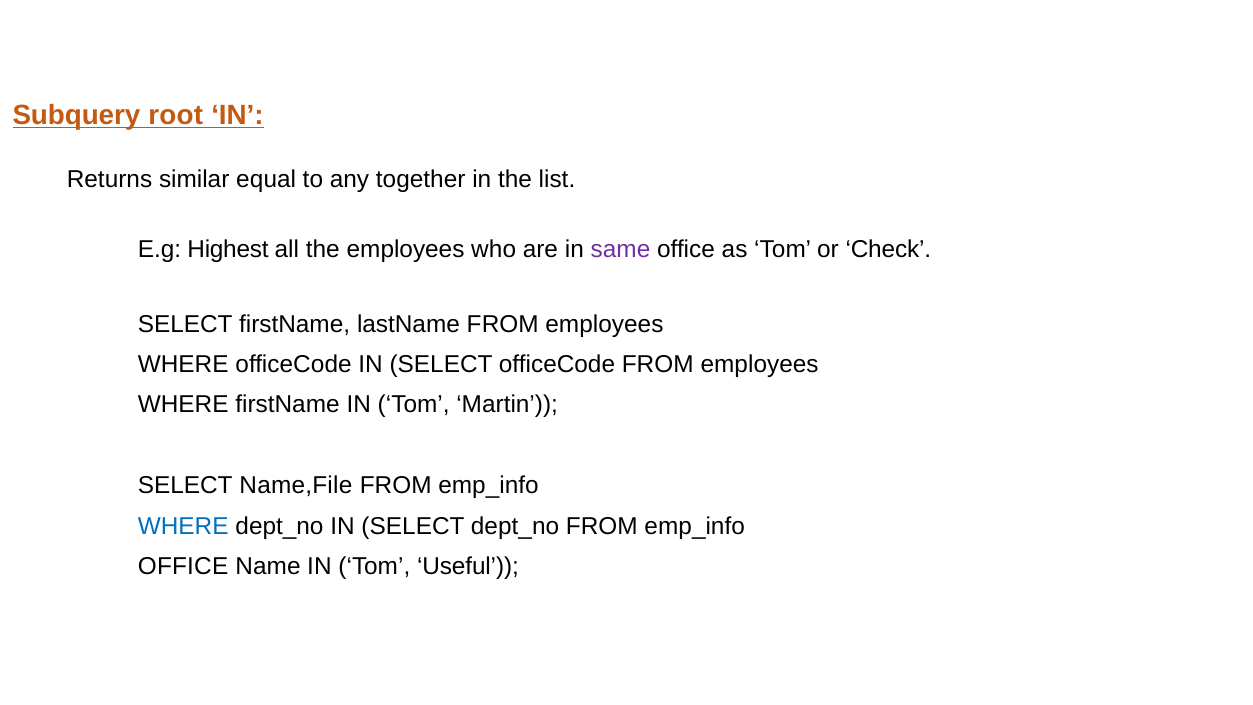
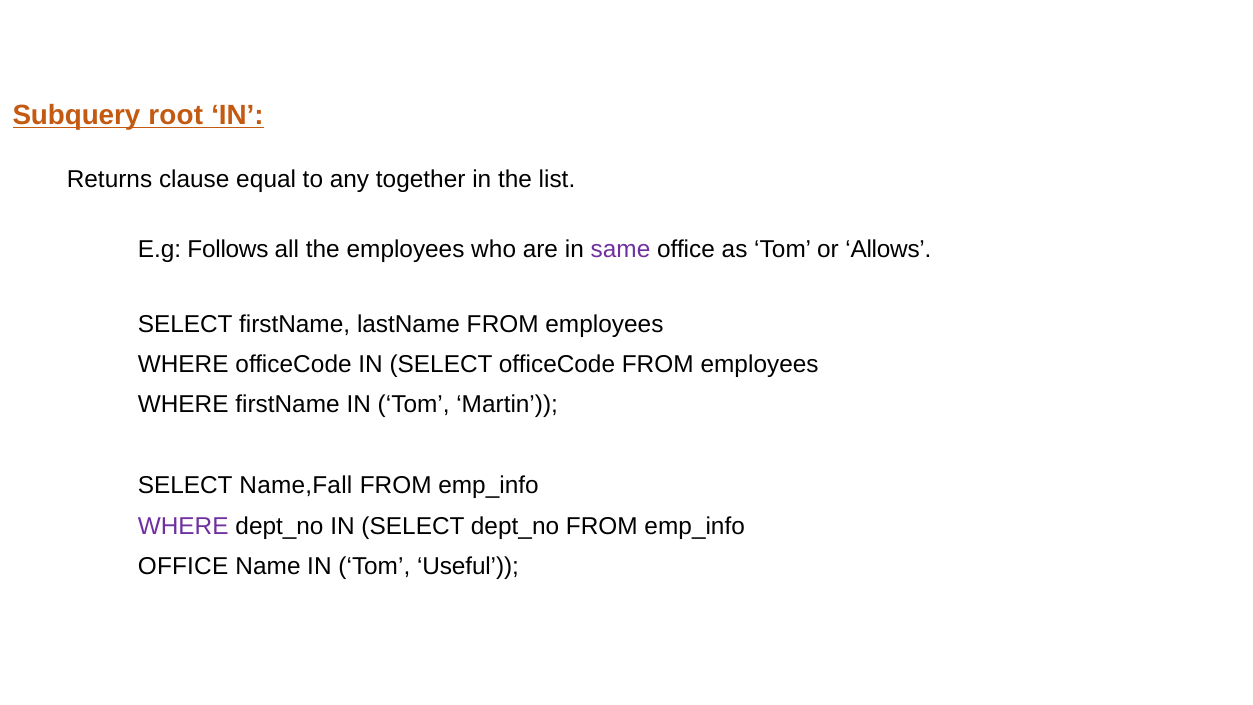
similar: similar -> clause (194, 180)
Highest: Highest -> Follows (228, 249)
Check: Check -> Allows (888, 249)
Name,File: Name,File -> Name,Fall (296, 486)
WHERE colour: blue -> purple (183, 526)
